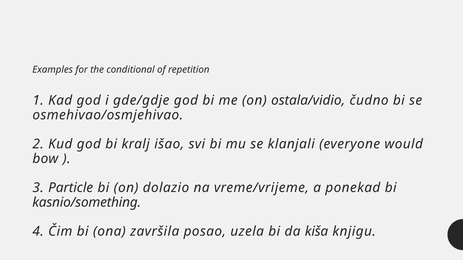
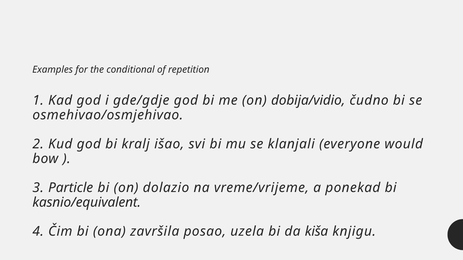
ostala/vidio: ostala/vidio -> dobija/vidio (308, 101)
kasnio/something: kasnio/something -> kasnio/equivalent (87, 203)
